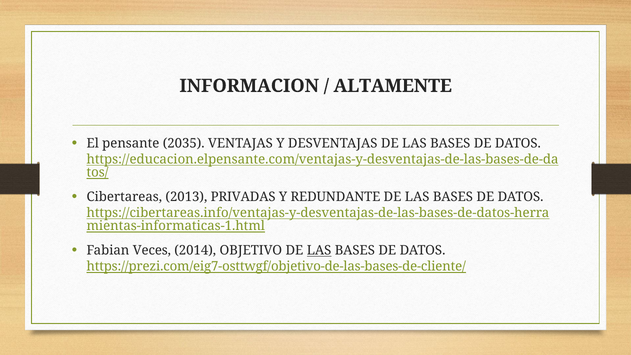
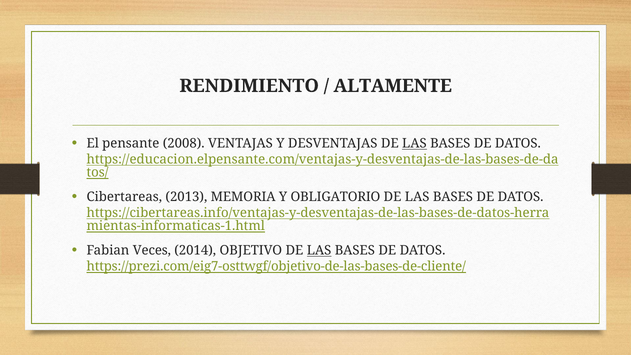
INFORMACION: INFORMACION -> RENDIMIENTO (249, 86)
2035: 2035 -> 2008 (184, 144)
LAS underline: none -> present (414, 144)
PRIVADAS: PRIVADAS -> MEMORIA (243, 197)
REDUNDANTE: REDUNDANTE -> OBLIGATORIO (335, 197)
